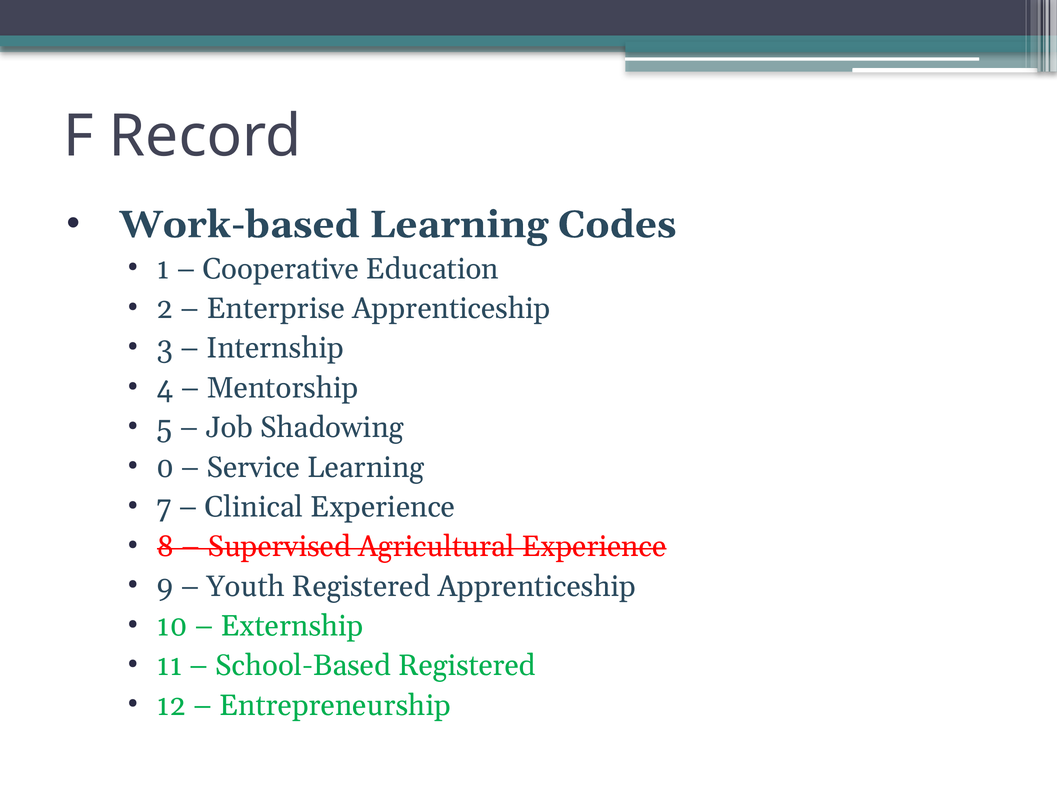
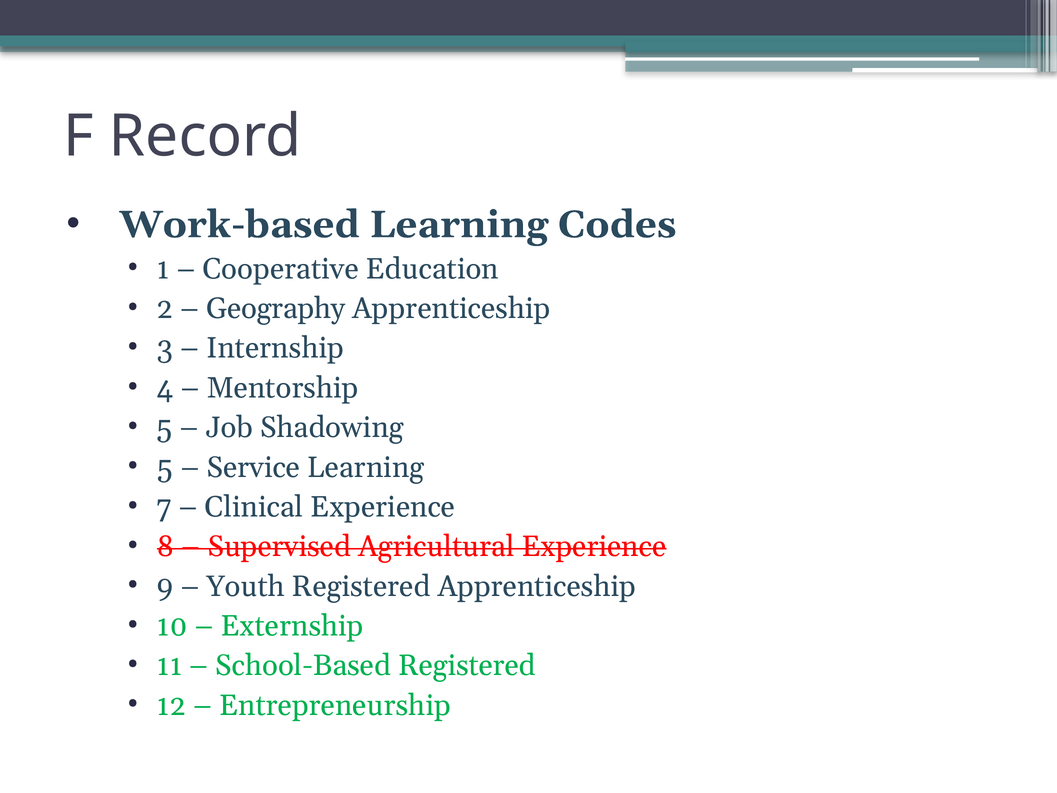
Enterprise: Enterprise -> Geography (276, 309)
0: 0 -> 5 (165, 467)
